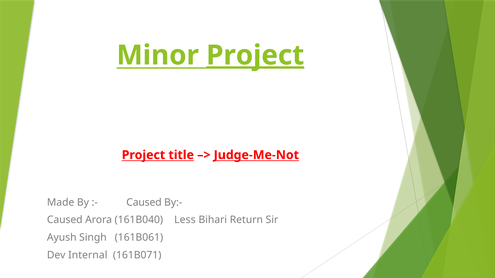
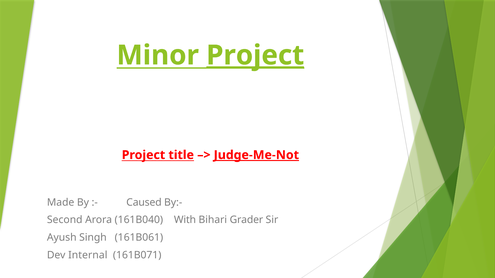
Judge-Me-Not underline: none -> present (256, 155)
Caused: Caused -> Second (65, 220)
Less: Less -> With (185, 220)
Return: Return -> Grader (246, 220)
